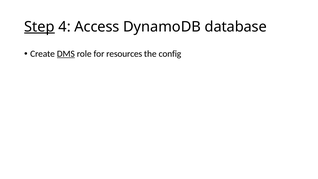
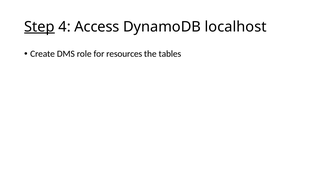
database: database -> localhost (236, 27)
DMS underline: present -> none (66, 54)
config: config -> tables (170, 54)
